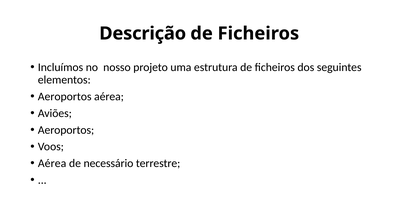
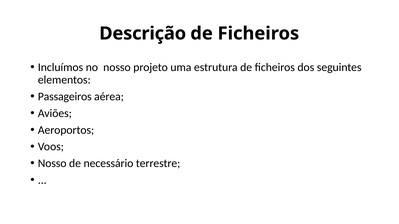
Aeroportos: Aeroportos -> Passageiros (65, 97)
Aérea: Aérea -> Nosso (52, 164)
